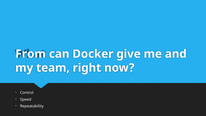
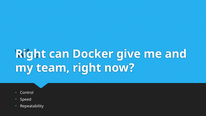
From: From -> Right (31, 54)
